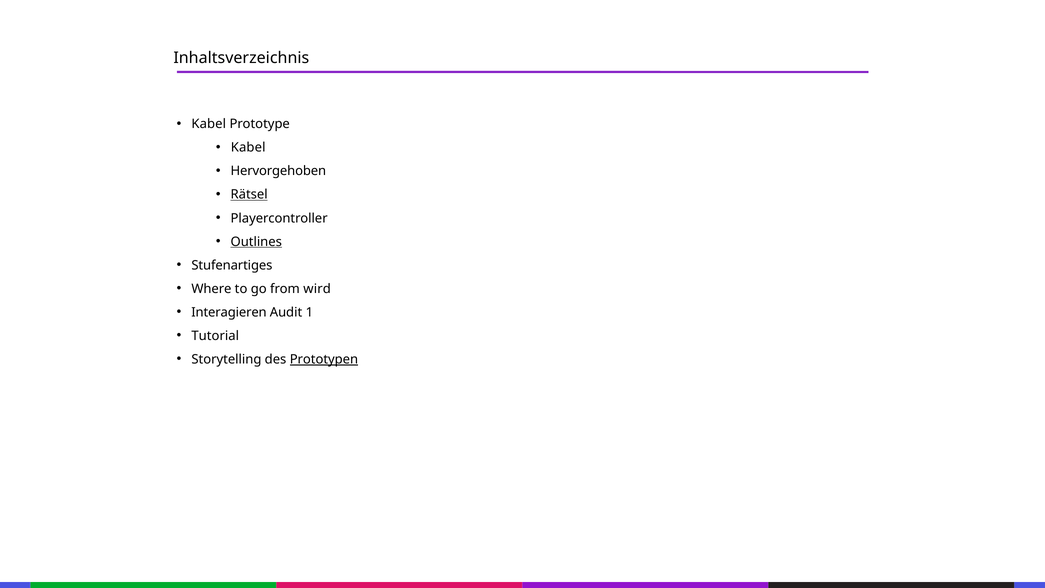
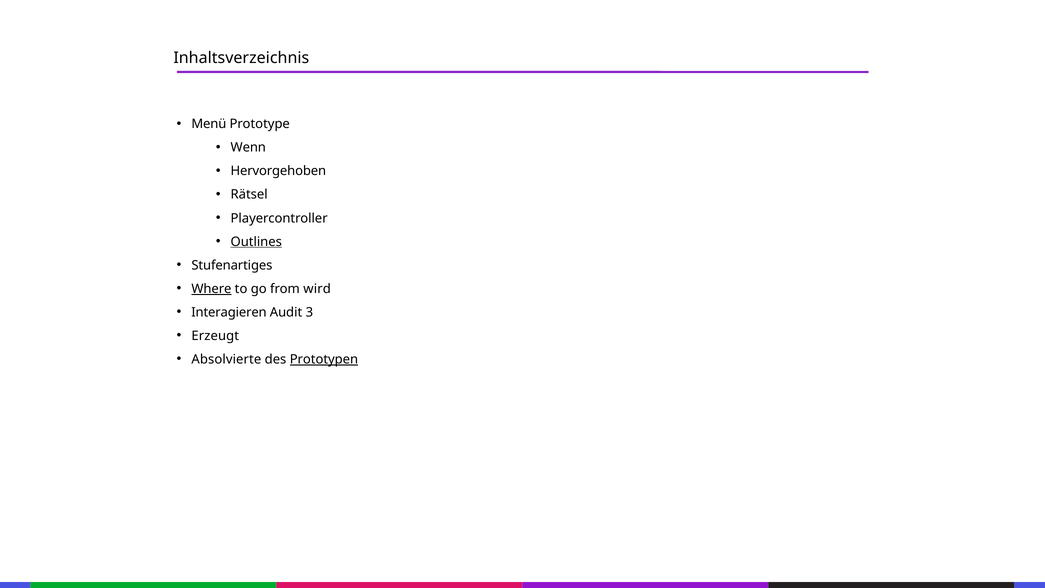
Kabel: Kabel -> Menü (209, 124)
Kabel: Kabel -> Wenn (248, 148)
Rätsel underline: present -> none (249, 195)
Where underline: none -> present (211, 289)
1: 1 -> 3 (309, 312)
Tutorial: Tutorial -> Erzeugt (215, 336)
Storytelling: Storytelling -> Absolvierte (226, 359)
